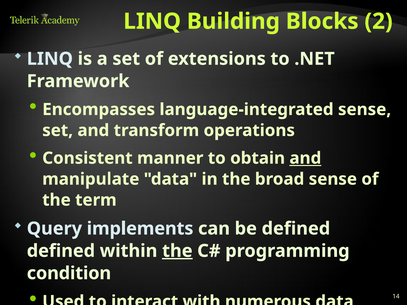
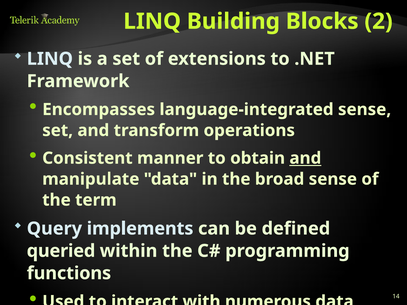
defined: defined -> queried (61, 251)
the underline: present -> none (177, 251)
condition: condition -> functions (69, 273)
